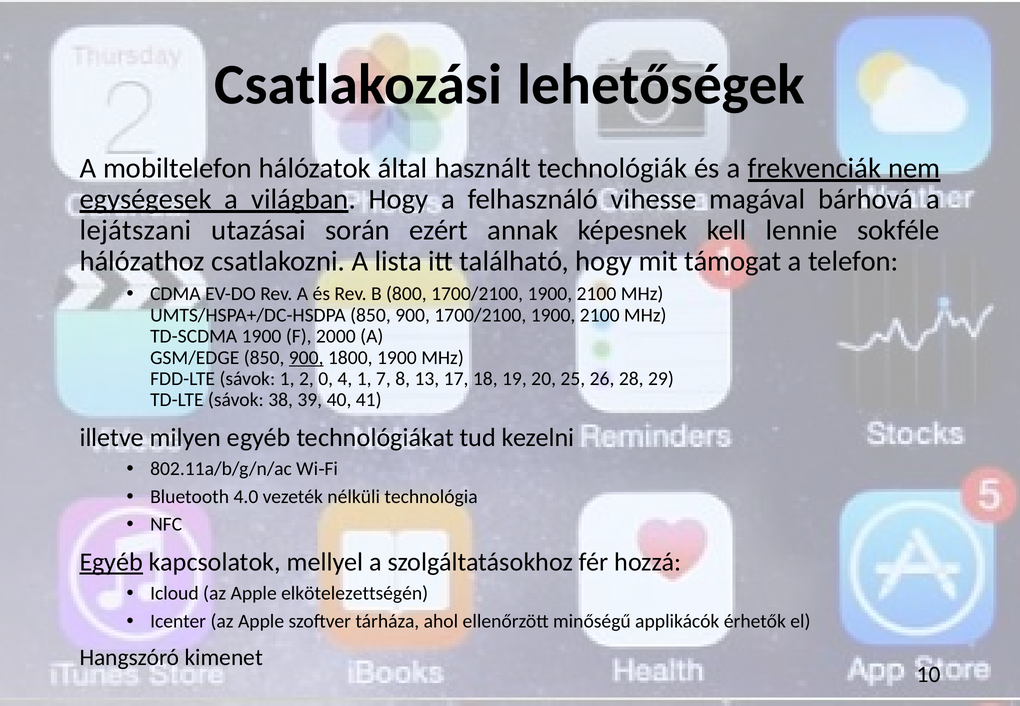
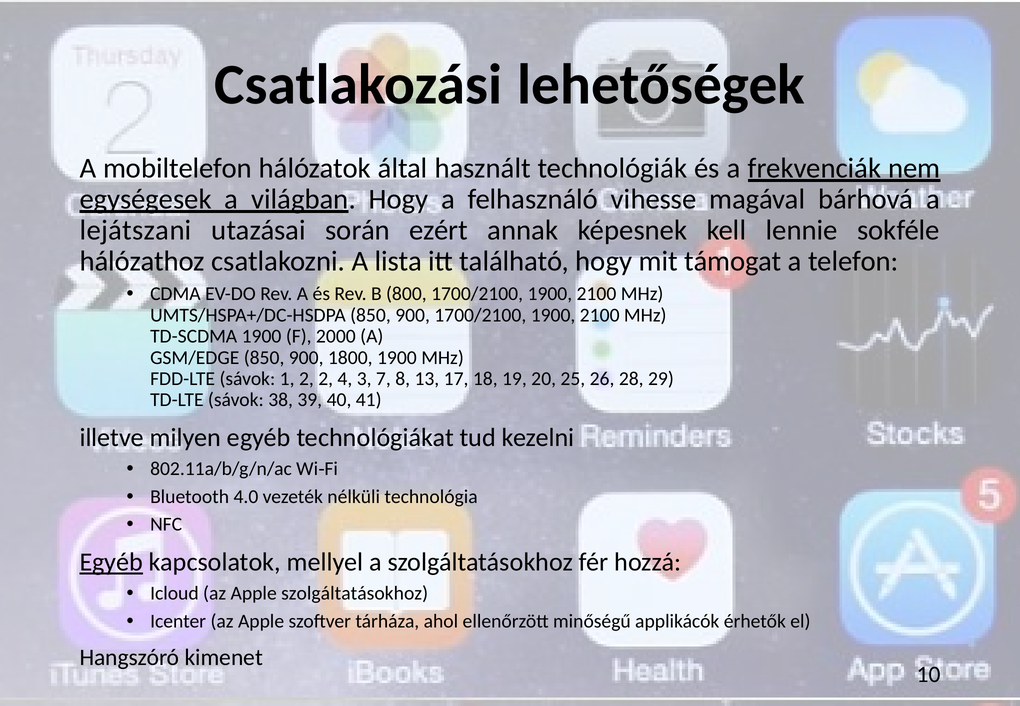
900 underline: present -> none (306, 358)
2 0: 0 -> 2 (326, 379)
4 1: 1 -> 3 (364, 379)
Apple elkötelezettségén: elkötelezettségén -> szolgáltatásokhoz (355, 594)
